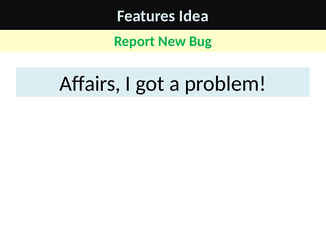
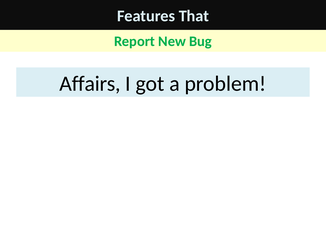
Idea: Idea -> That (194, 16)
